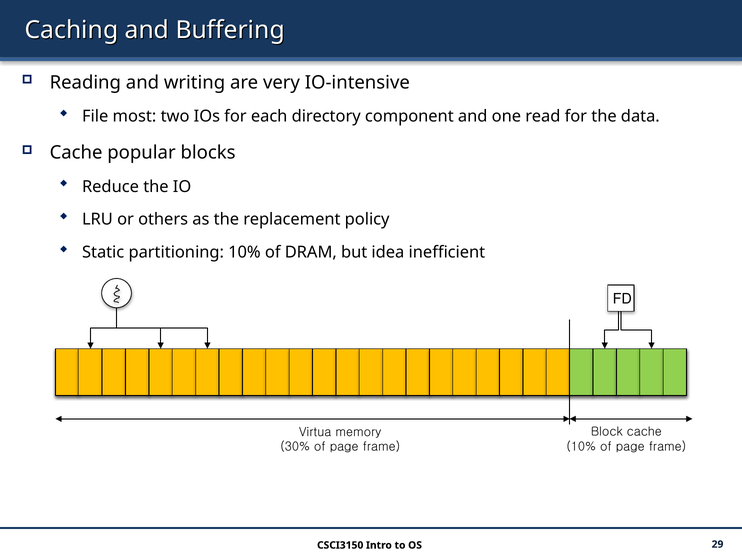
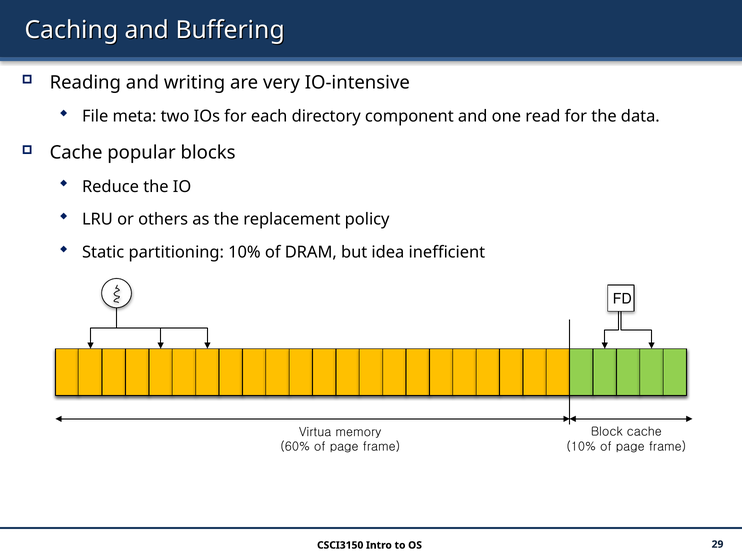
most: most -> meta (135, 116)
30%: 30% -> 60% (295, 446)
